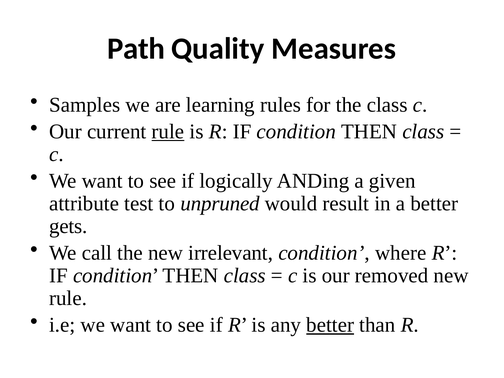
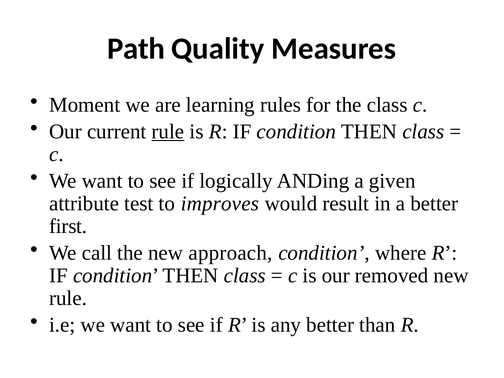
Samples: Samples -> Moment (85, 105)
unpruned: unpruned -> improves (220, 204)
gets: gets -> first (68, 226)
irrelevant: irrelevant -> approach (230, 253)
better underline: present -> none (330, 325)
